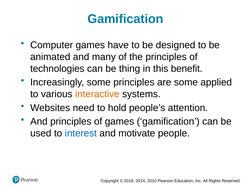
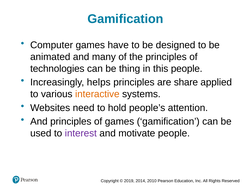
this benefit: benefit -> people (187, 68)
Increasingly some: some -> helps (99, 82)
are some: some -> share (186, 82)
interest colour: blue -> purple (81, 133)
